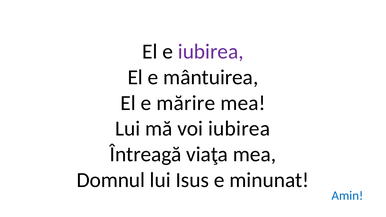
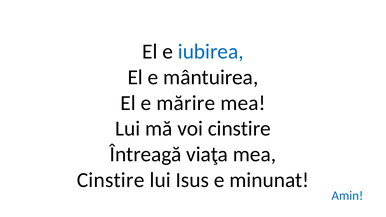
iubirea colour: purple -> blue (211, 52)
voi iubirea: iubirea -> cinstire (239, 129)
Domnul: Domnul -> Cinstire (111, 180)
